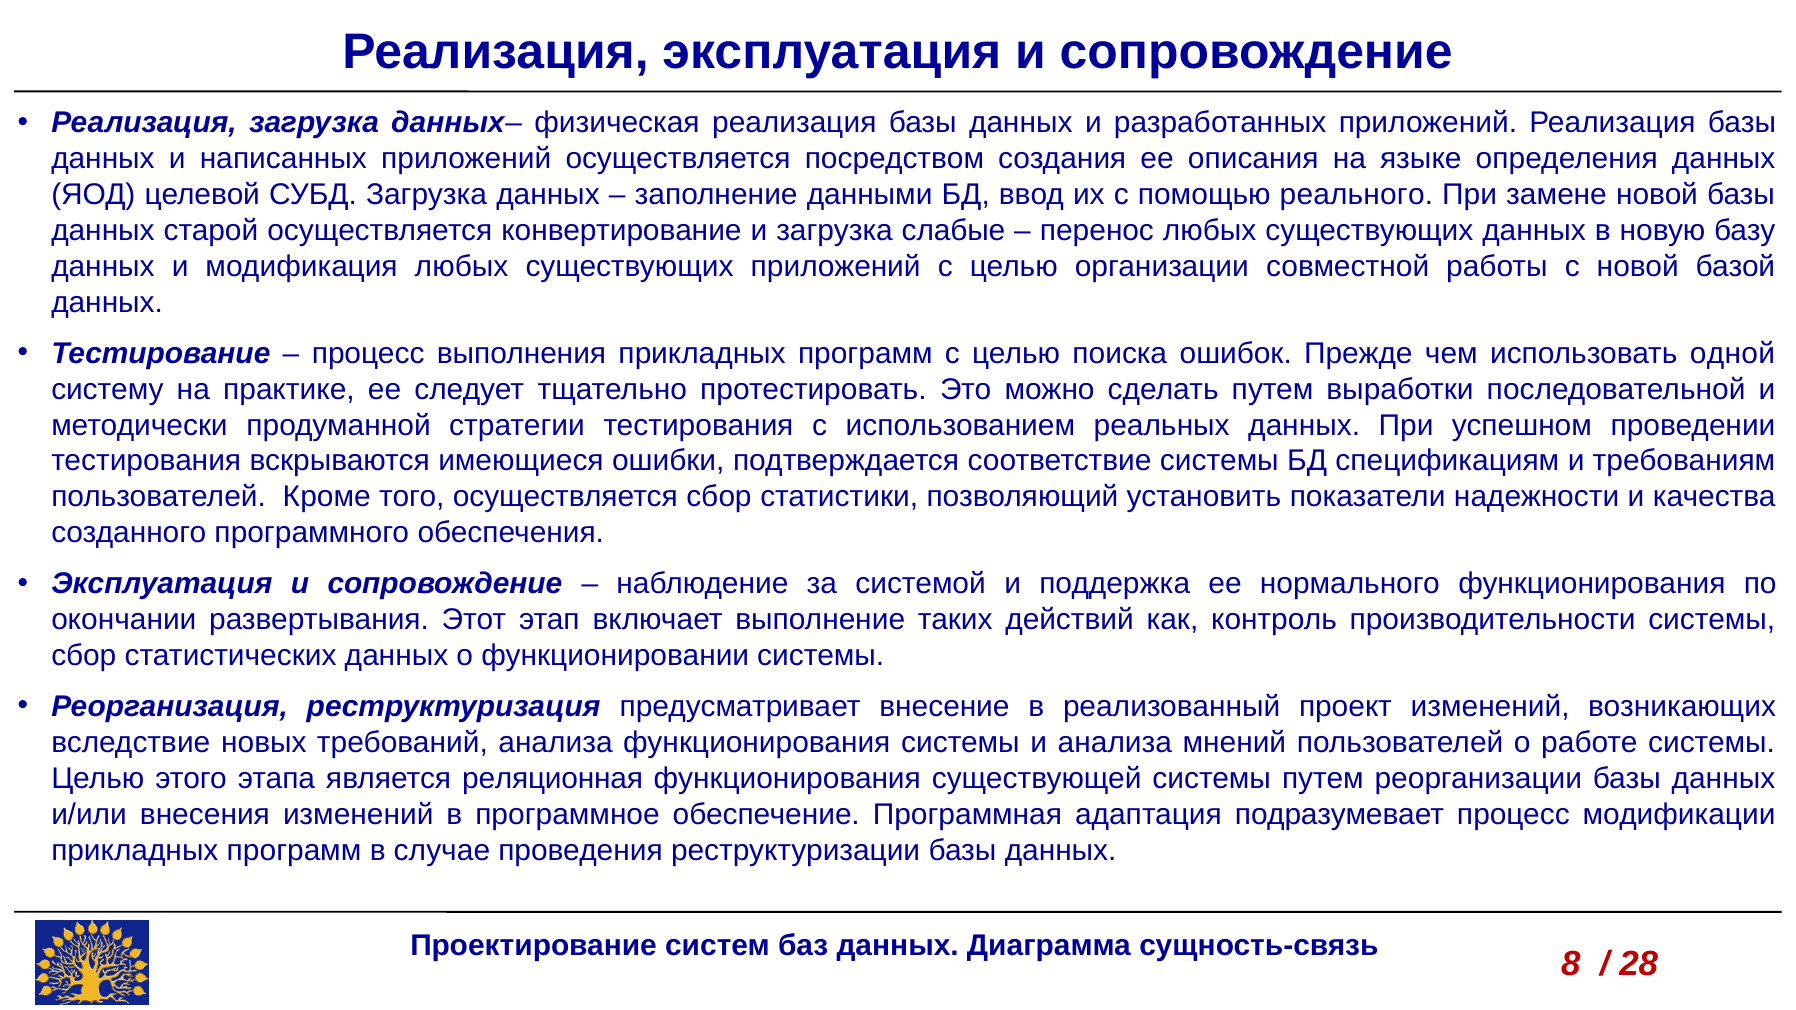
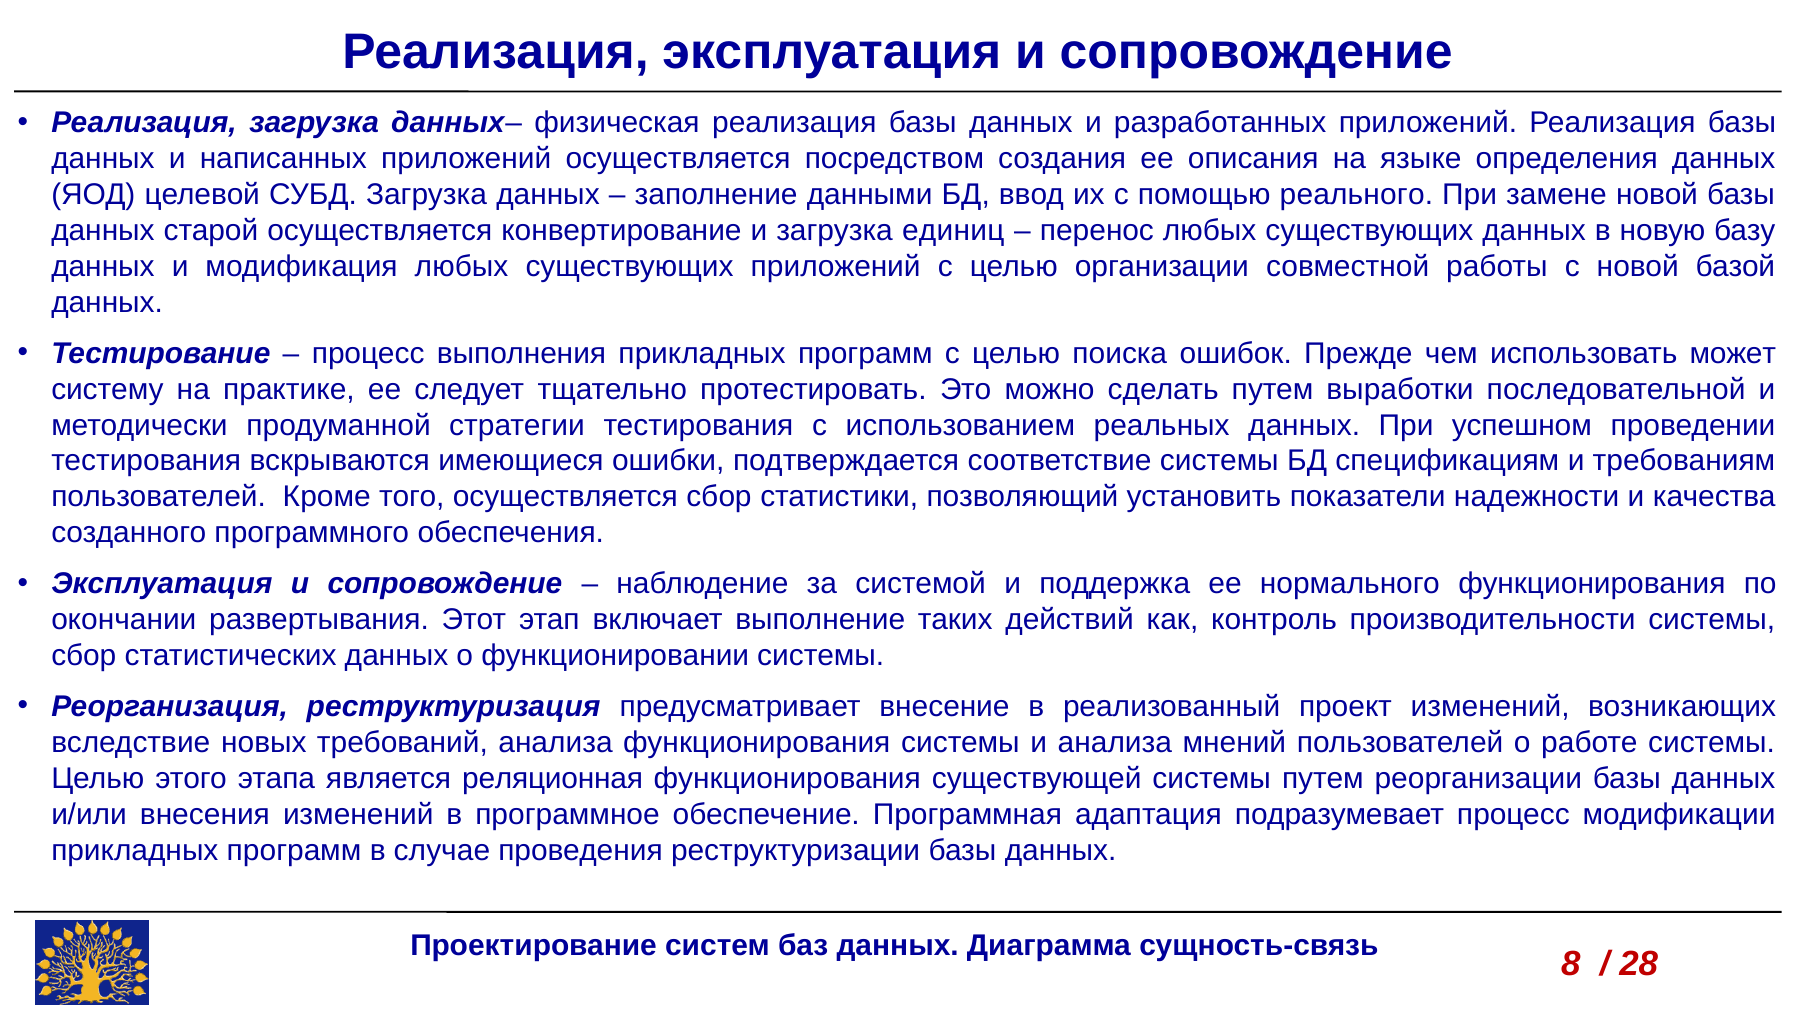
слабые: слабые -> единиц (953, 231)
одной: одной -> может (1733, 354)
